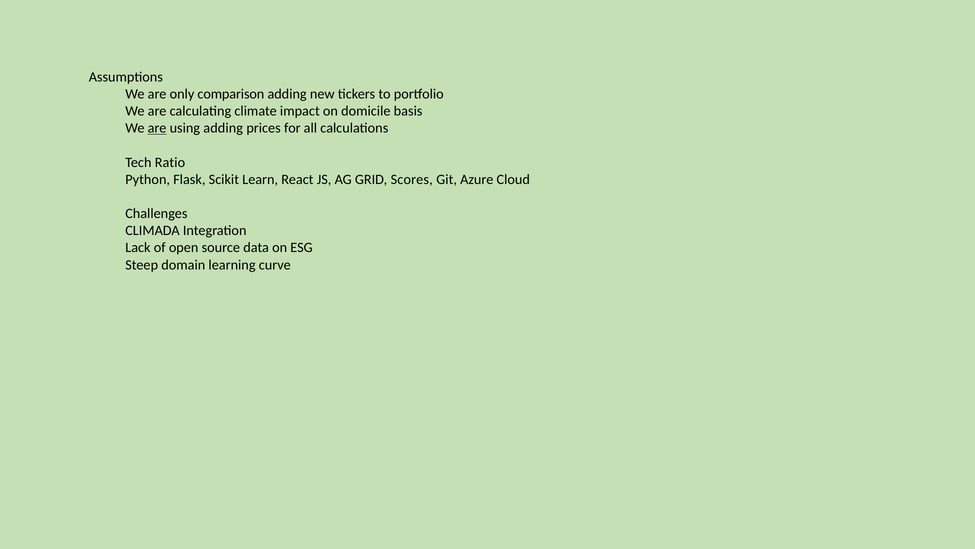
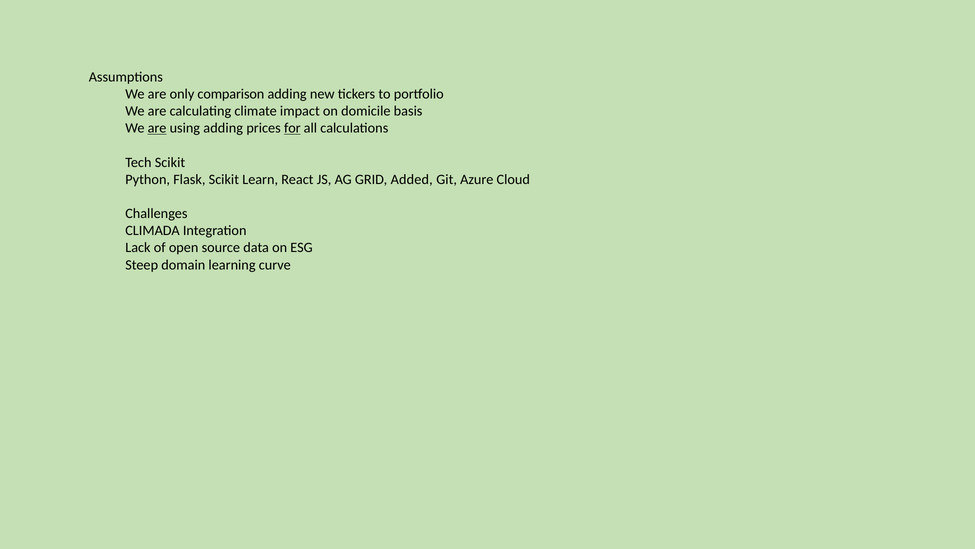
for underline: none -> present (292, 128)
Tech Ratio: Ratio -> Scikit (170, 162)
Scores: Scores -> Added (412, 179)
